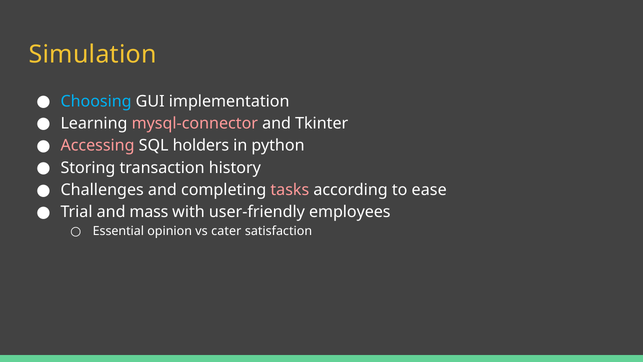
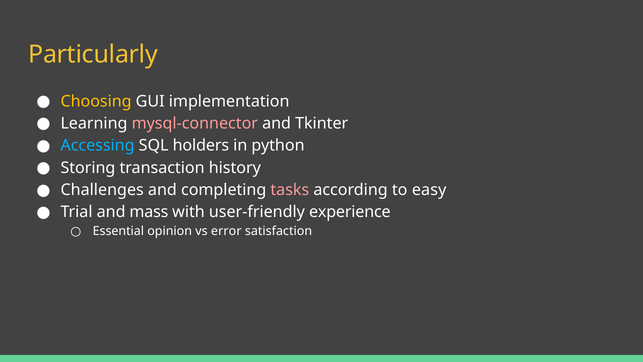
Simulation: Simulation -> Particularly (93, 54)
Choosing colour: light blue -> yellow (96, 101)
Accessing colour: pink -> light blue (98, 145)
ease: ease -> easy (429, 190)
employees: employees -> experience (350, 212)
cater: cater -> error (226, 231)
